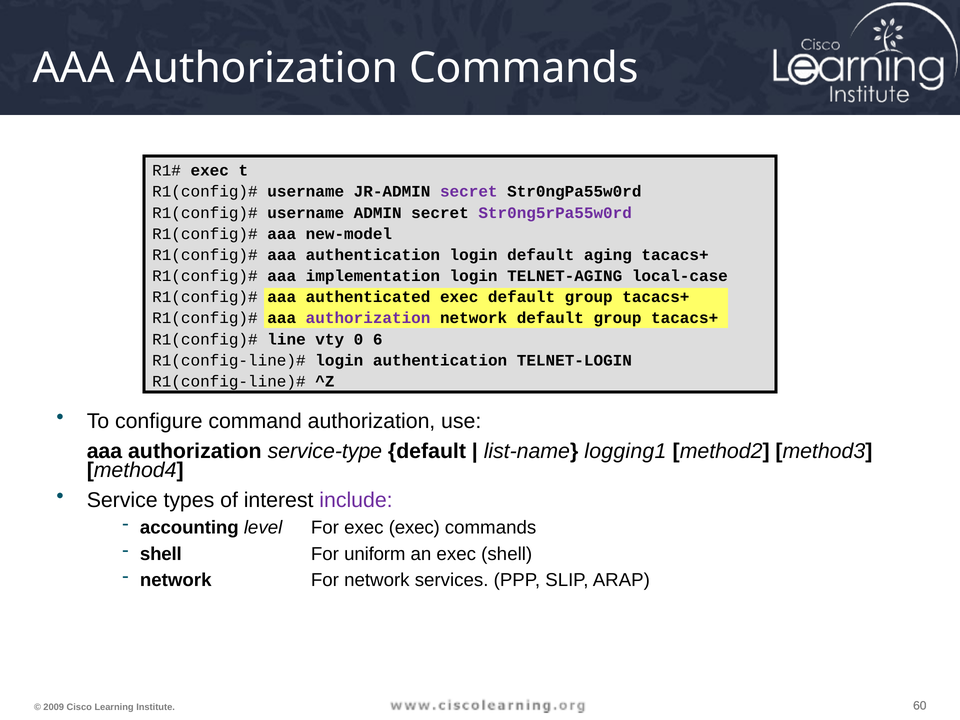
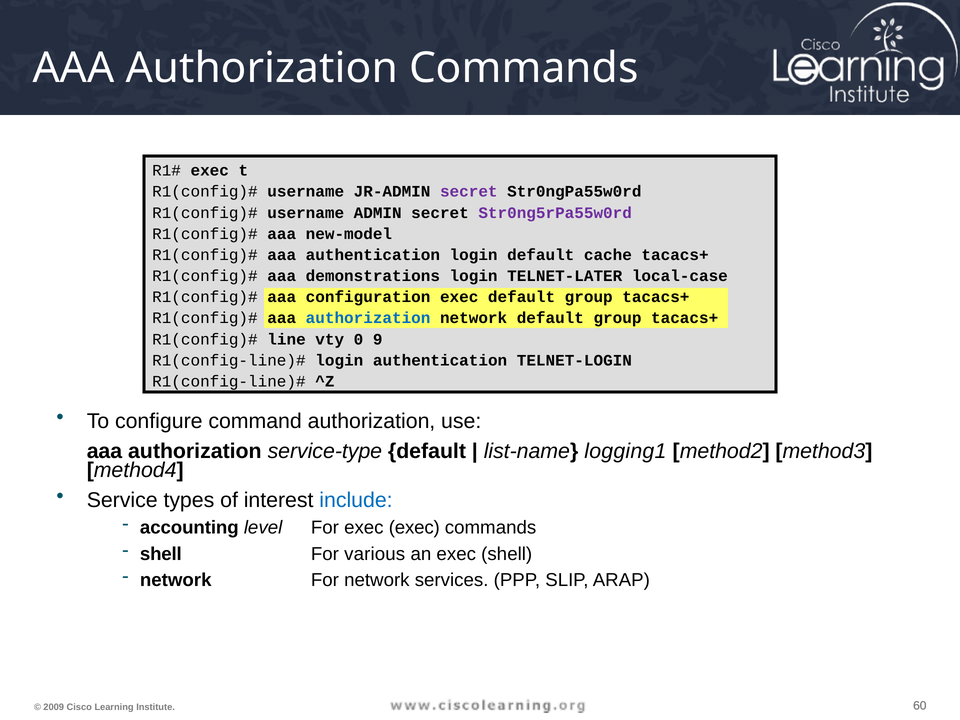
aging: aging -> cache (608, 255)
implementation: implementation -> demonstrations (373, 276)
TELNET-AGING: TELNET-AGING -> TELNET-LATER (565, 276)
authenticated: authenticated -> configuration (368, 297)
authorization colour: purple -> blue (368, 318)
6: 6 -> 9 (378, 339)
include colour: purple -> blue (356, 500)
uniform: uniform -> various (375, 554)
